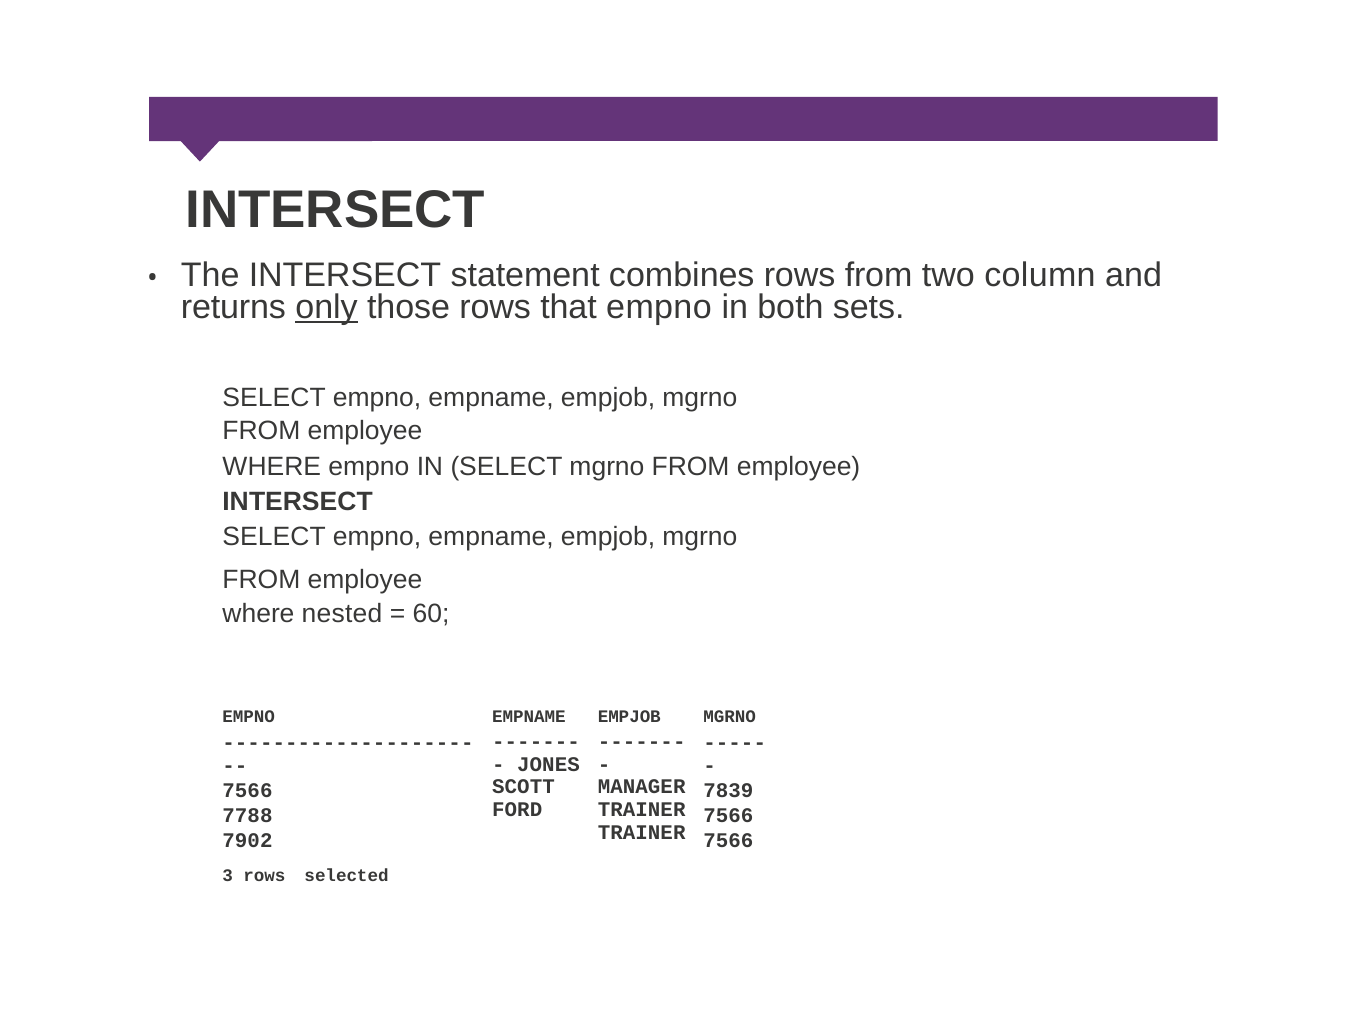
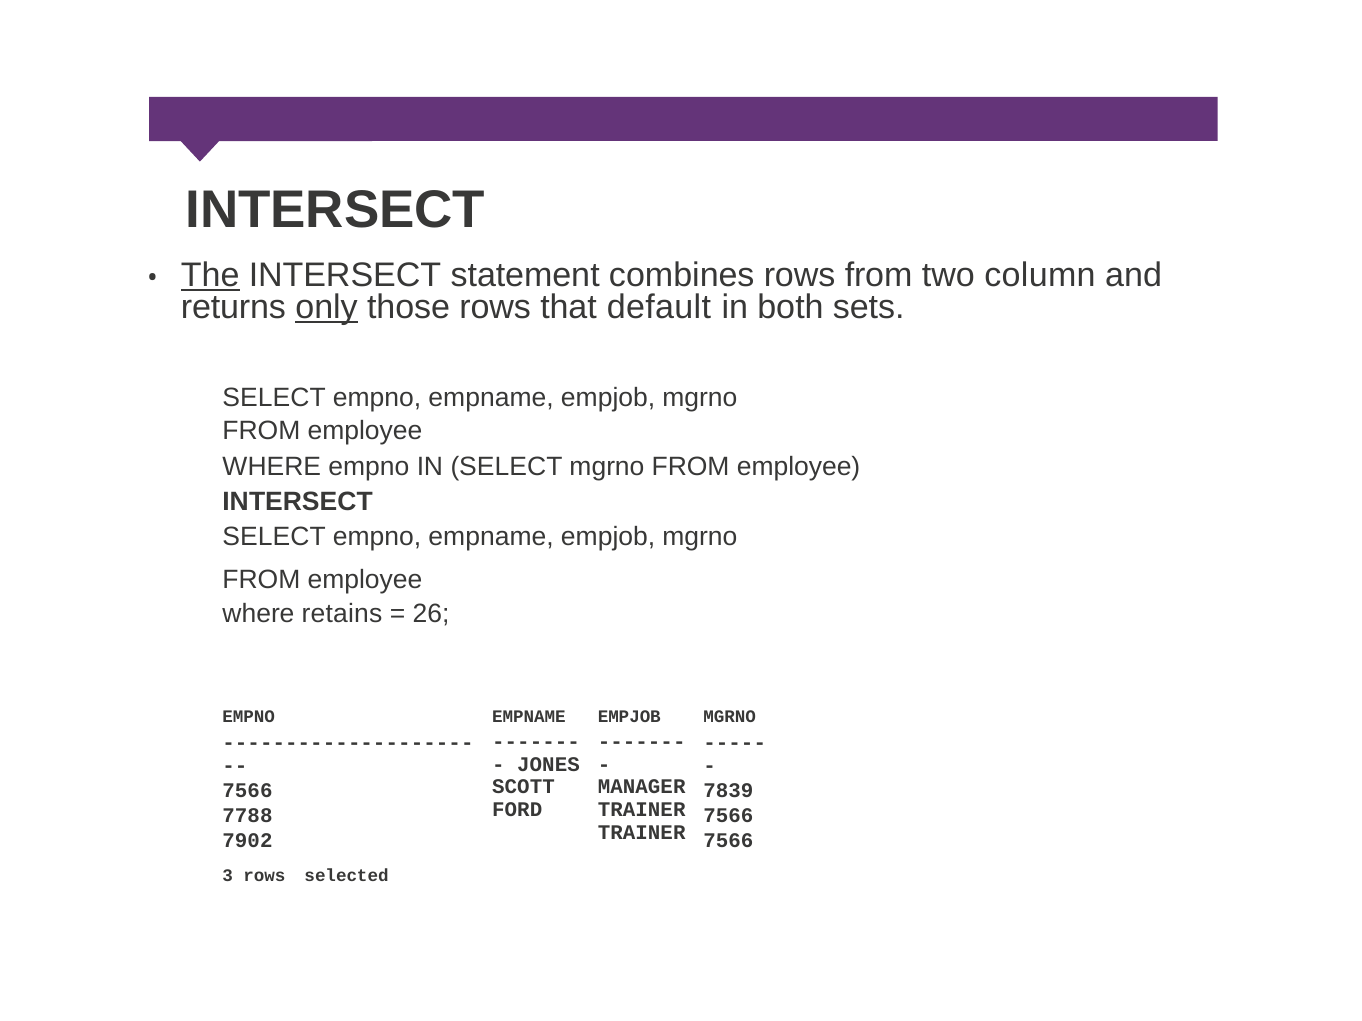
The underline: none -> present (210, 276)
that empno: empno -> default (659, 308)
nested: nested -> retains (342, 615)
60: 60 -> 26 (431, 615)
